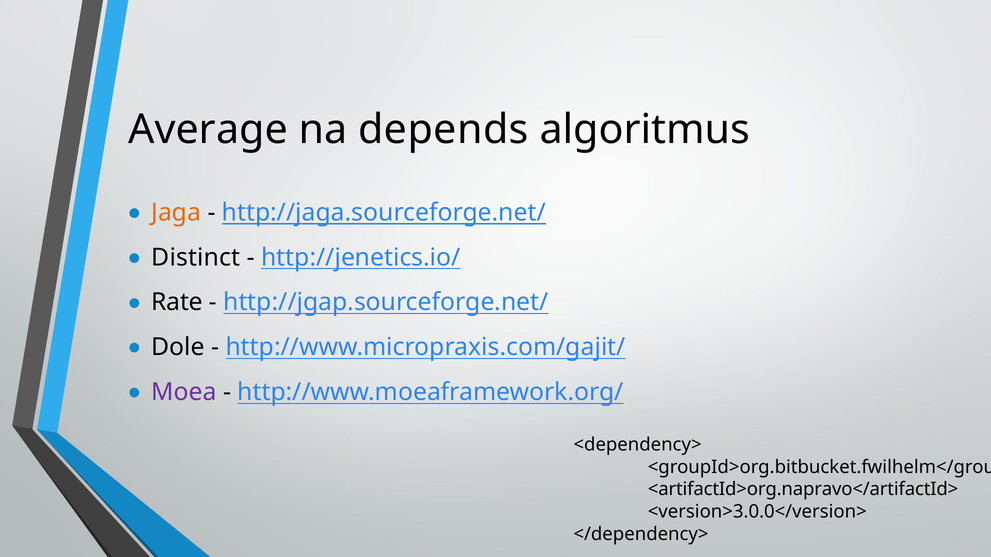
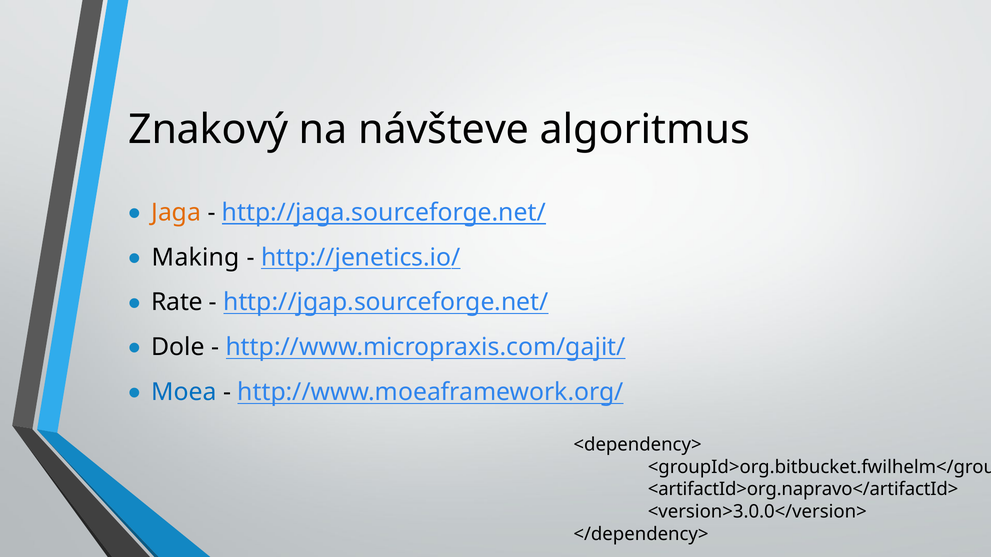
Average: Average -> Znakový (208, 130)
depends: depends -> návšteve (444, 130)
Distinct: Distinct -> Making (196, 258)
Moea colour: purple -> blue (184, 392)
